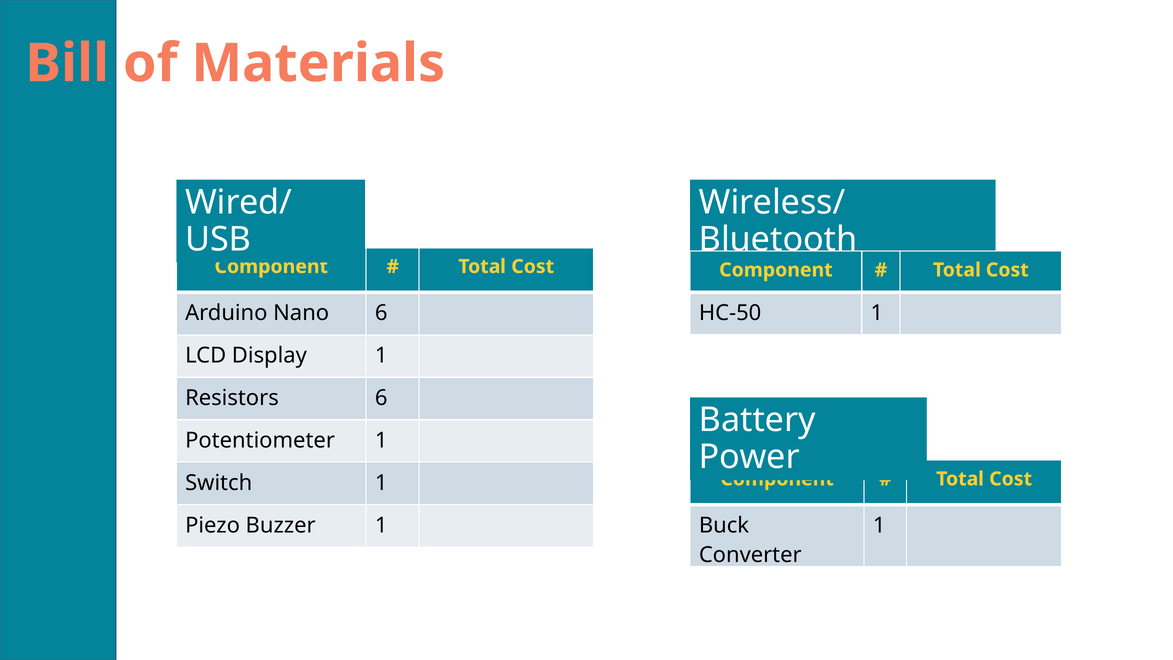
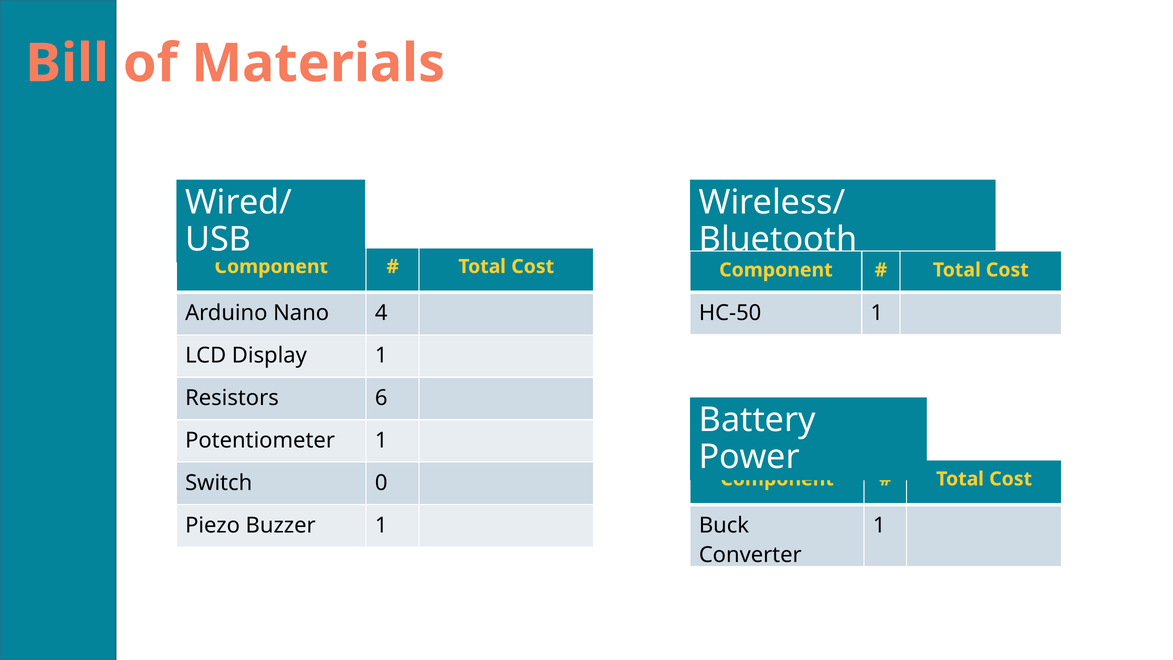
Nano 6: 6 -> 4 (381, 313)
Switch 1: 1 -> 0 (381, 483)
